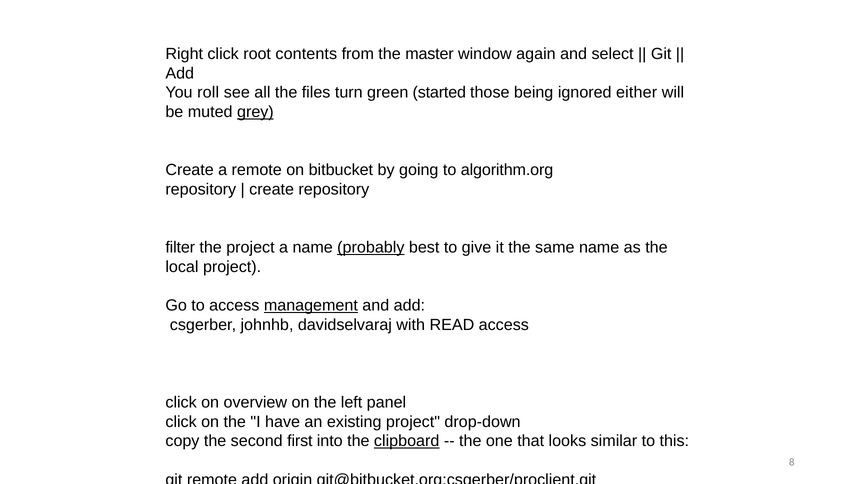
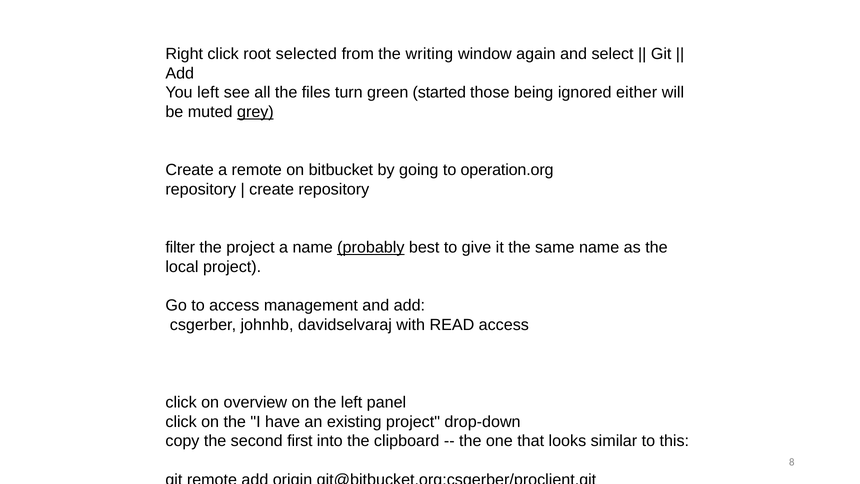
contents: contents -> selected (306, 54)
master: master -> writing (429, 54)
You roll: roll -> left (208, 93)
algorithm.org: algorithm.org -> operation.org (507, 170)
management underline: present -> none (311, 305)
clipboard underline: present -> none (407, 441)
